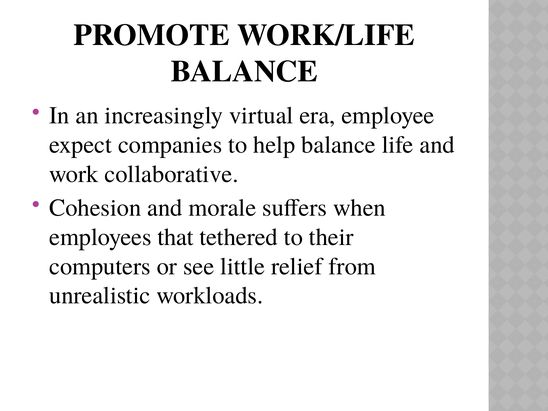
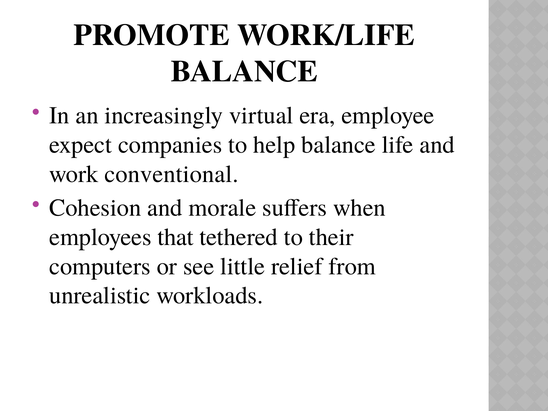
collaborative: collaborative -> conventional (171, 174)
